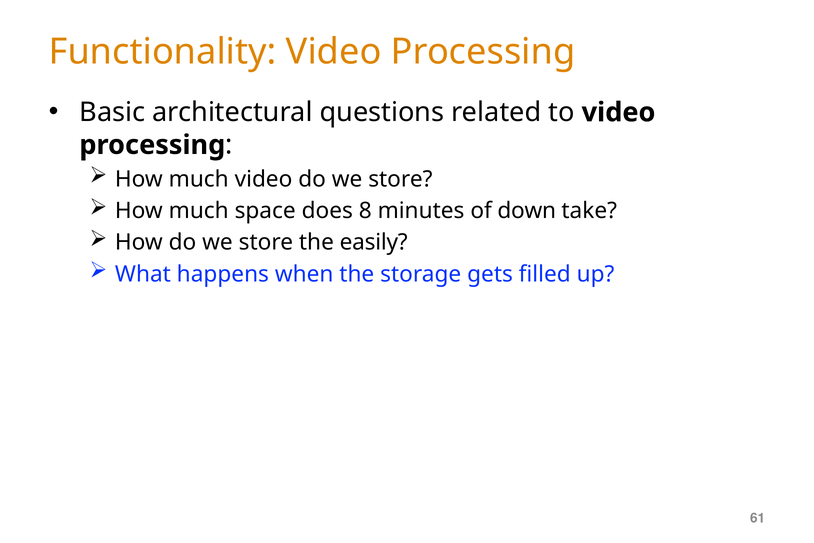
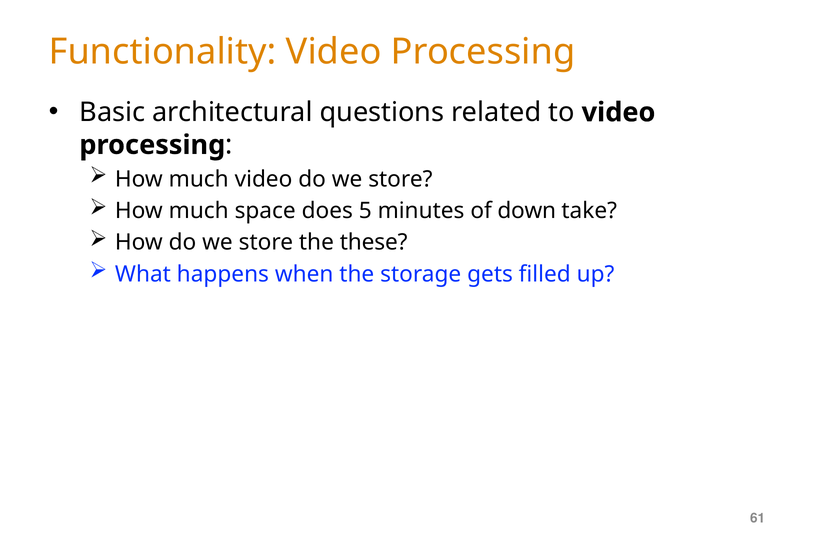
8: 8 -> 5 (365, 211)
easily: easily -> these (374, 242)
